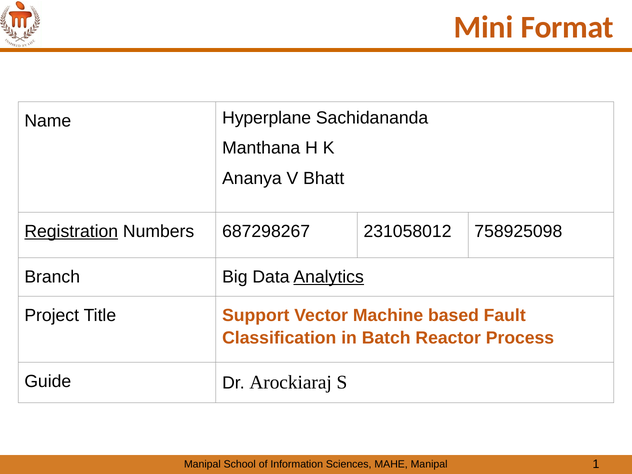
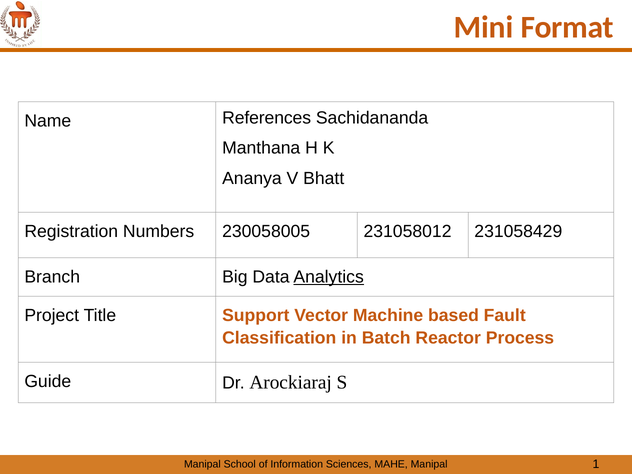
Hyperplane: Hyperplane -> References (267, 118)
Registration underline: present -> none (71, 231)
687298267: 687298267 -> 230058005 (266, 231)
758925098: 758925098 -> 231058429 (518, 231)
